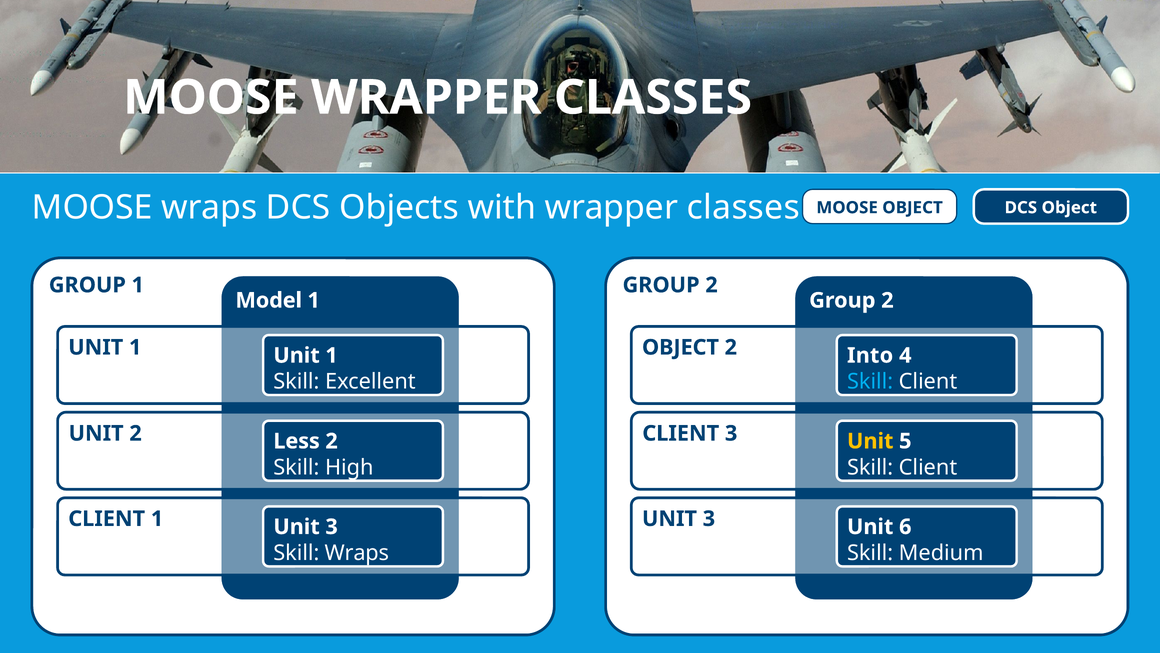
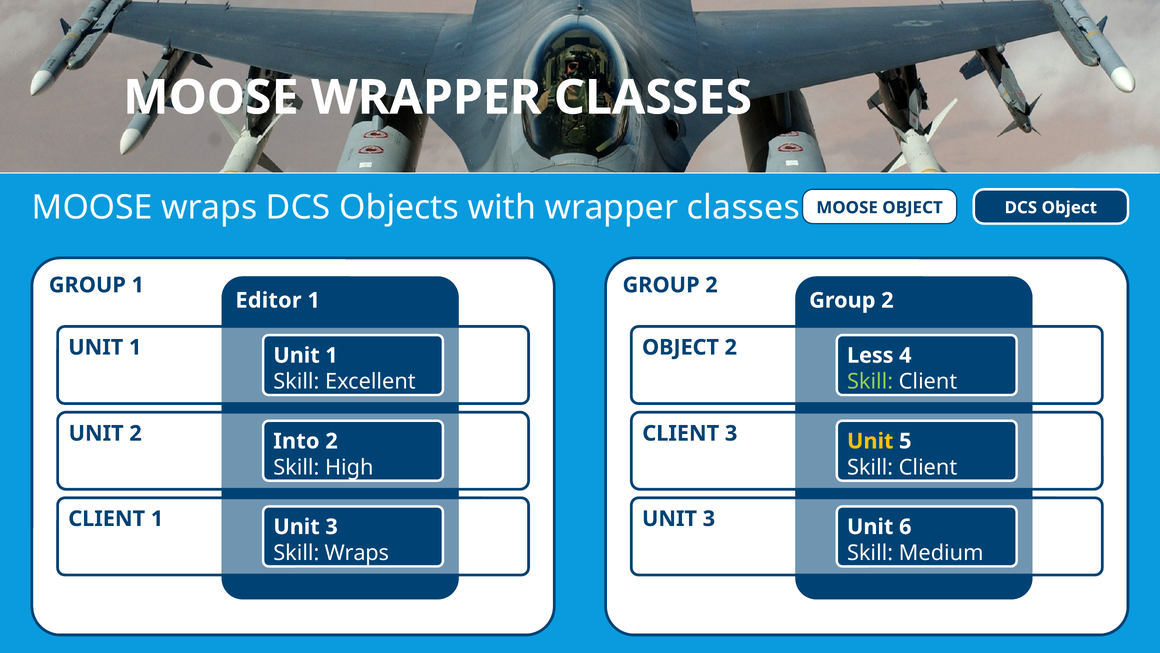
Model: Model -> Editor (269, 300)
Into: Into -> Less (870, 355)
Skill colour: light blue -> light green (870, 381)
Less: Less -> Into (296, 441)
